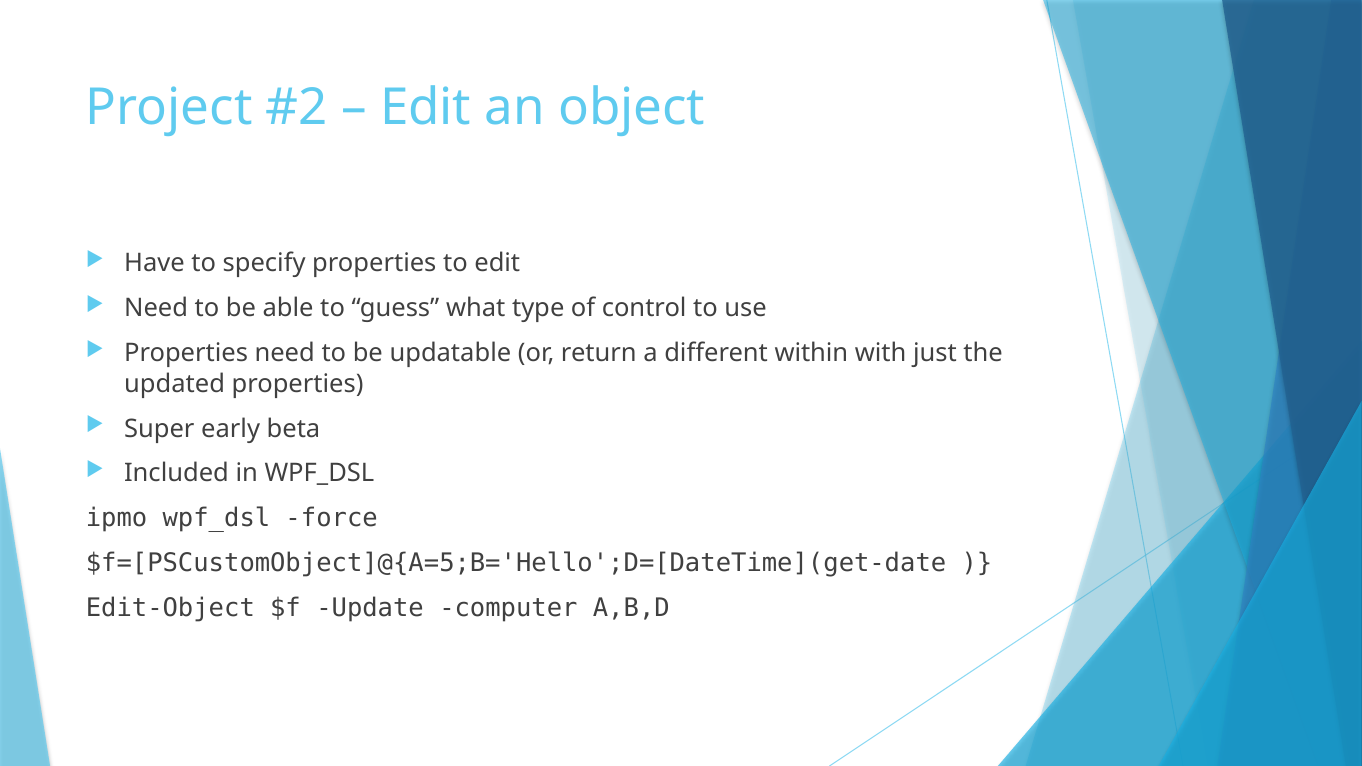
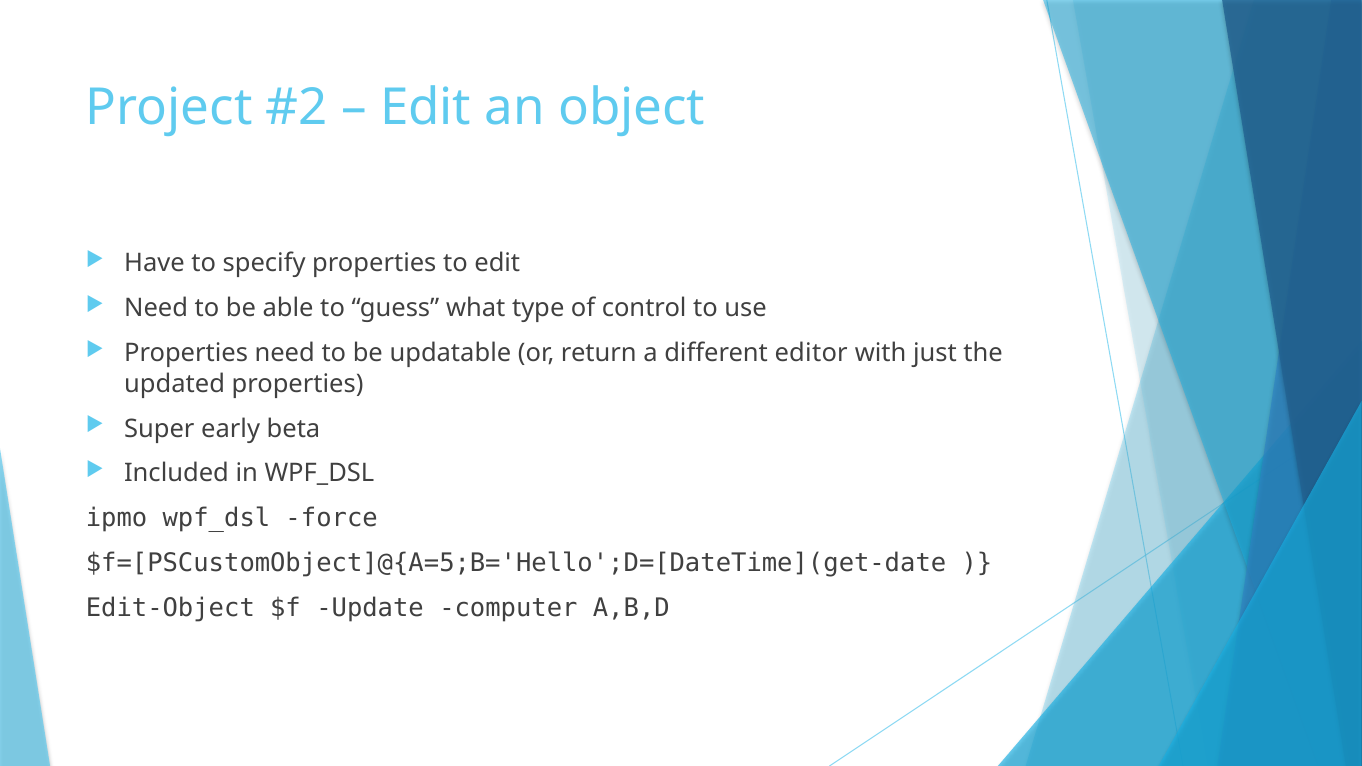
within: within -> editor (811, 353)
